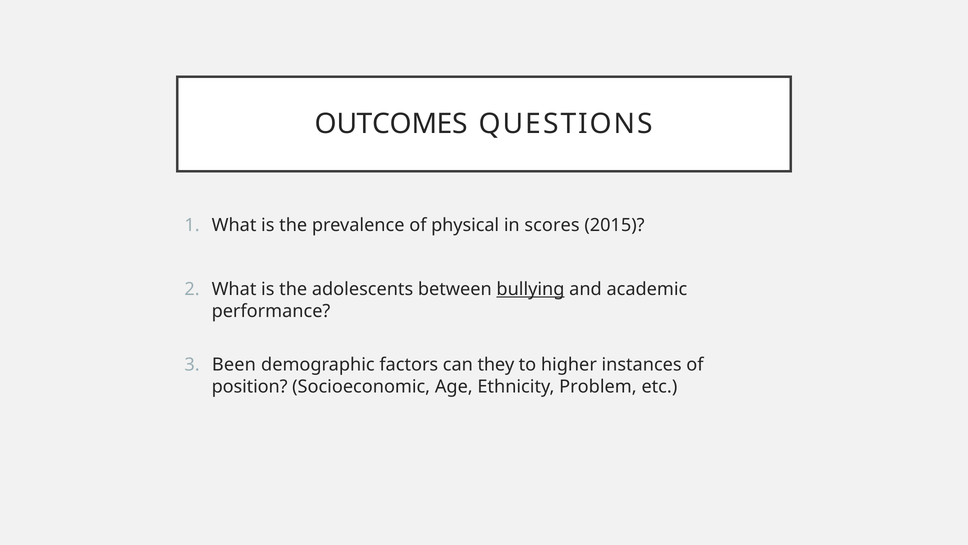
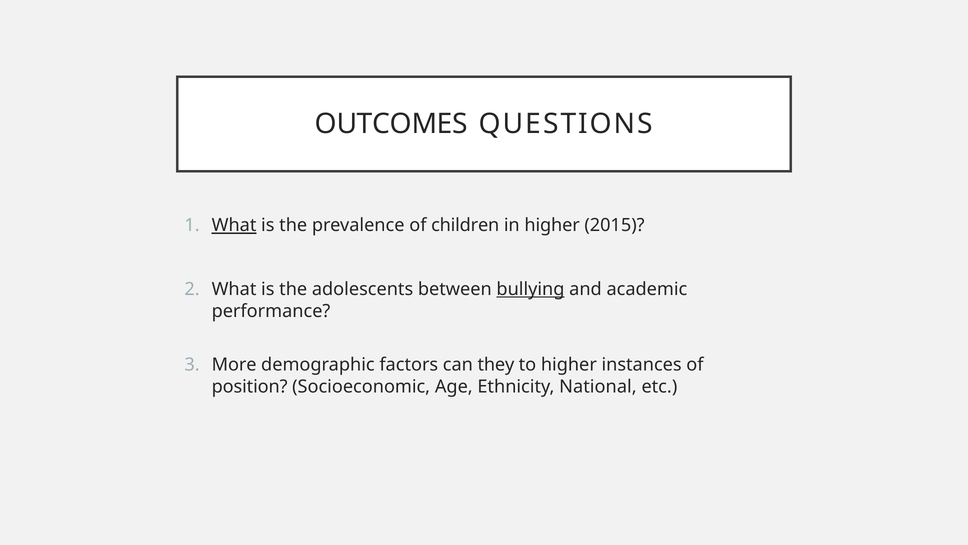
What underline: none -> present (234, 225)
physical: physical -> children (465, 225)
in scores: scores -> higher (552, 225)
Been: Been -> More (234, 364)
Problem: Problem -> National (598, 386)
